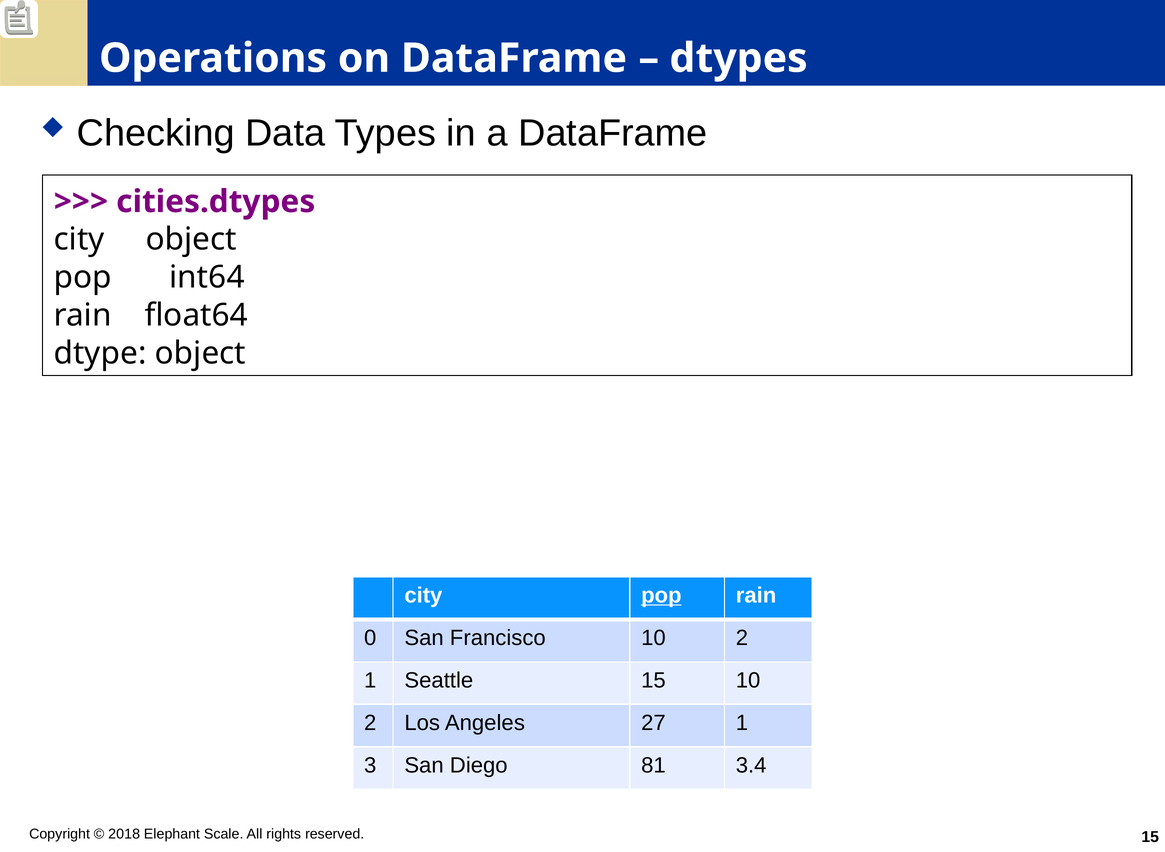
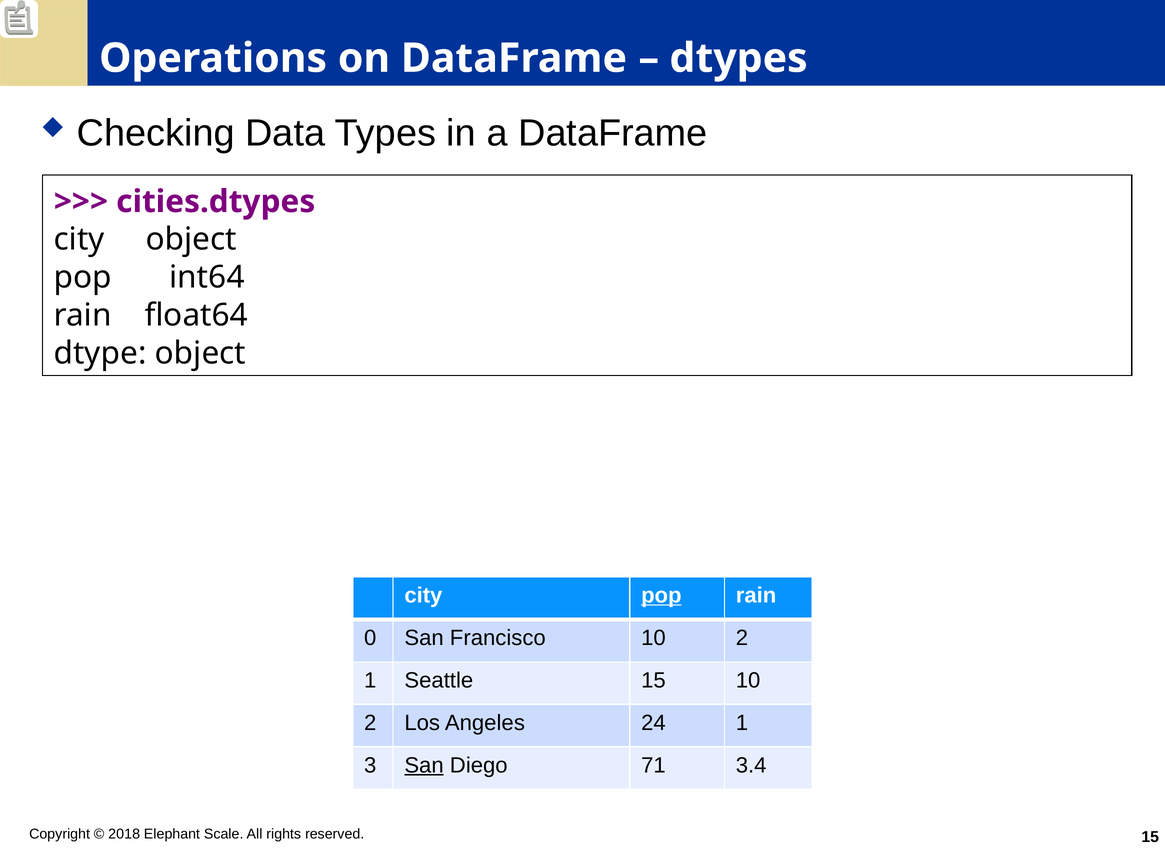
27: 27 -> 24 (653, 723)
San underline: none -> present (424, 766)
81: 81 -> 71 (653, 766)
